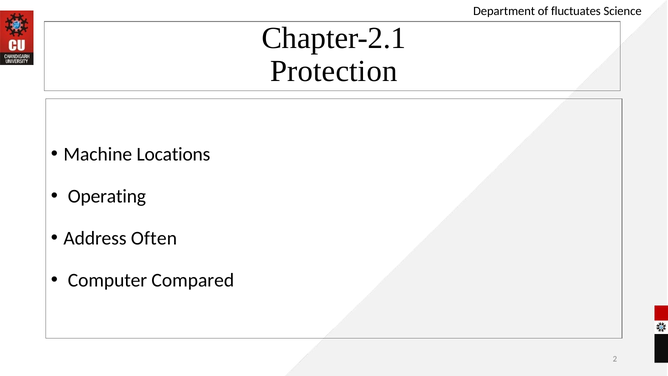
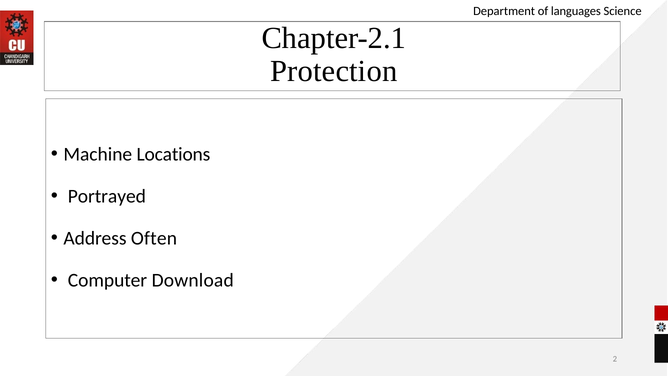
fluctuates: fluctuates -> languages (576, 11)
Operating: Operating -> Portrayed (107, 196)
Compared: Compared -> Download (193, 280)
